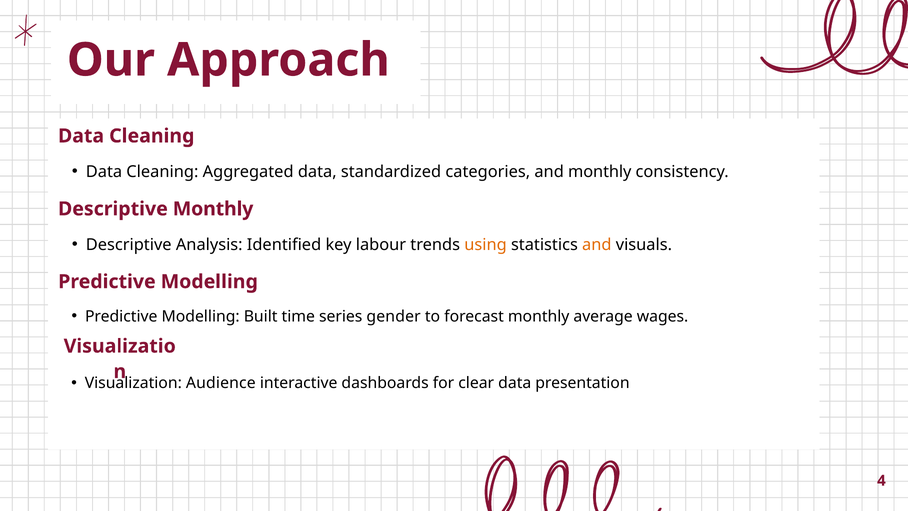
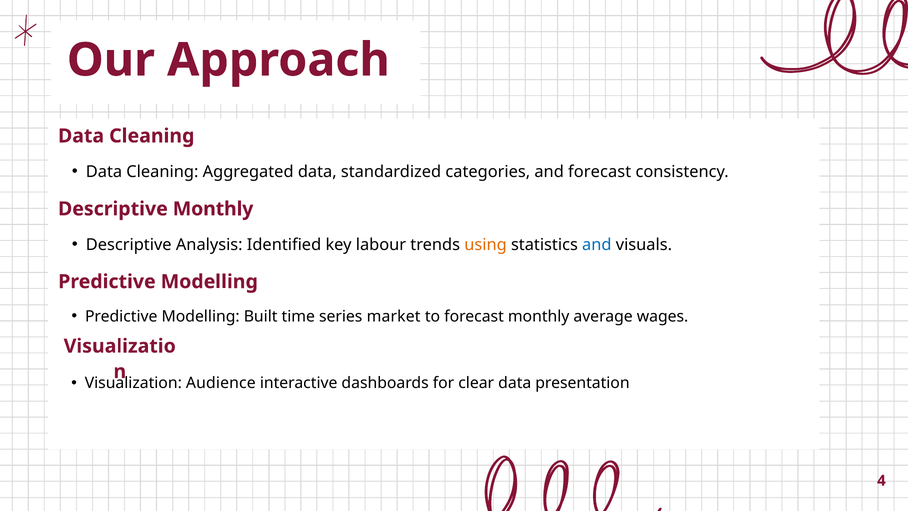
and monthly: monthly -> forecast (600, 172)
and colour: orange -> blue (597, 245)
gender: gender -> market (394, 316)
